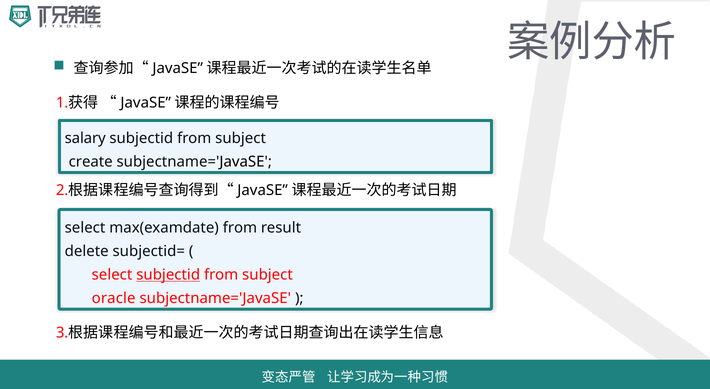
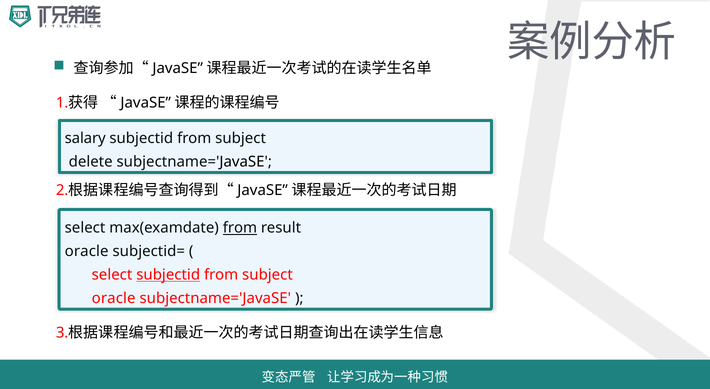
create: create -> delete (91, 162)
from underline: none -> present (240, 228)
delete: delete -> oracle (87, 251)
